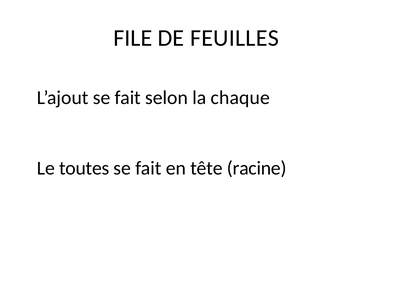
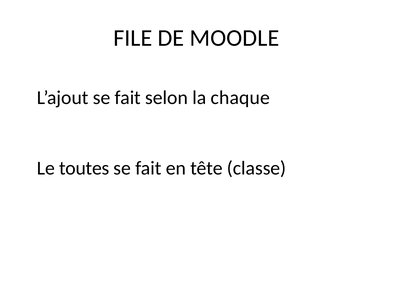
FEUILLES: FEUILLES -> MOODLE (234, 38)
racine: racine -> classe (257, 169)
